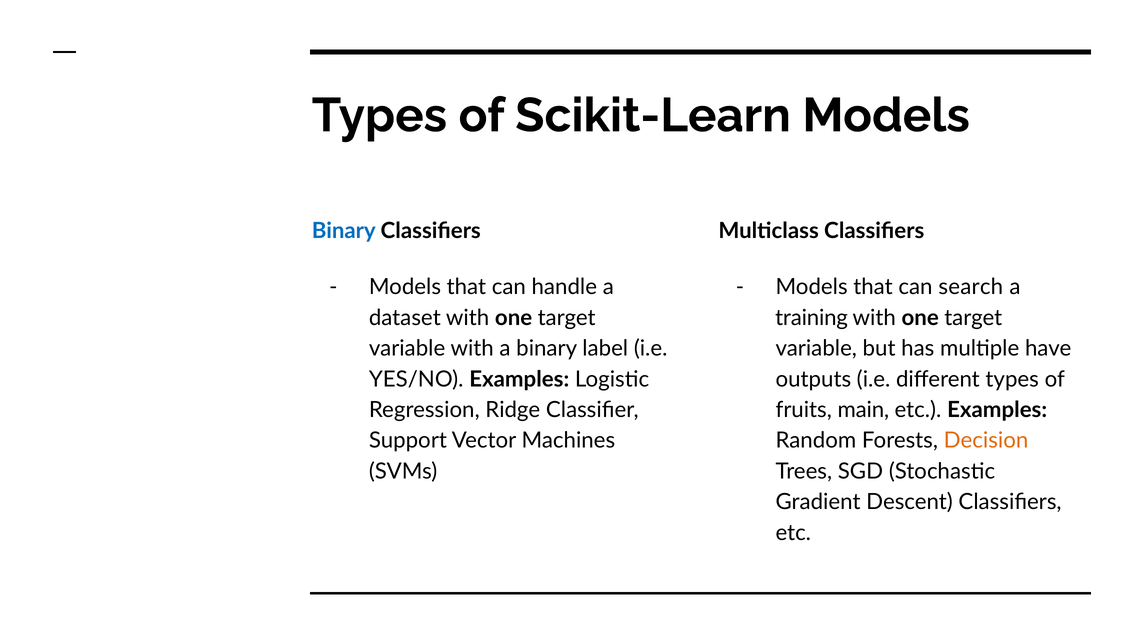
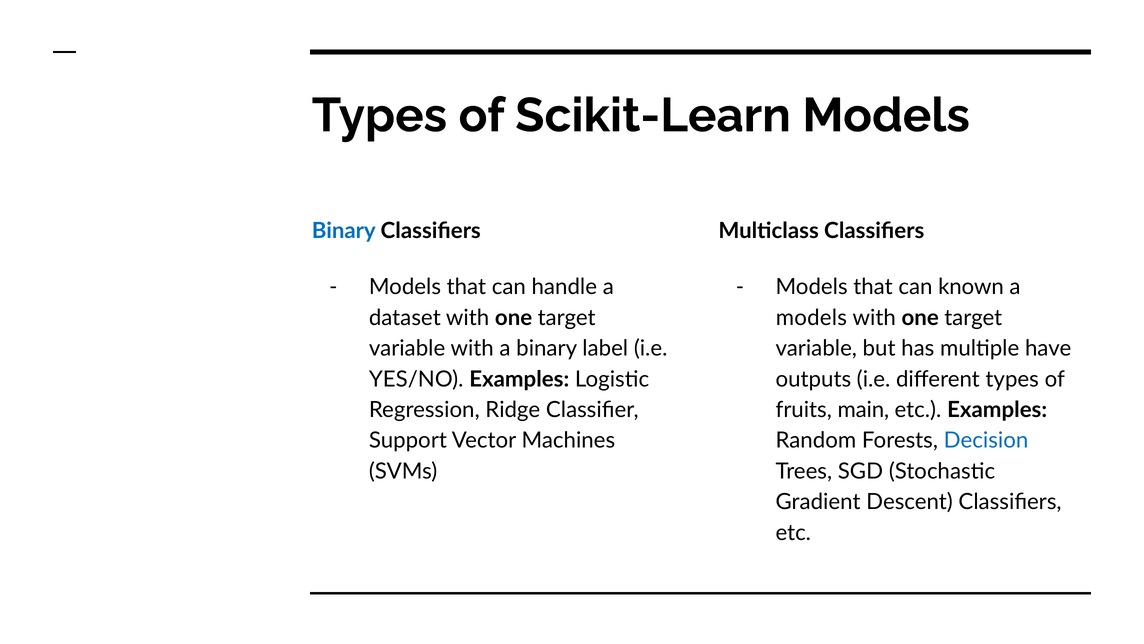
search: search -> known (971, 287)
training: training -> models (811, 318)
Decision colour: orange -> blue (986, 440)
